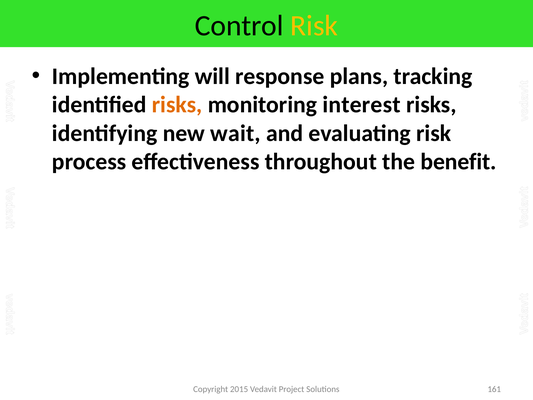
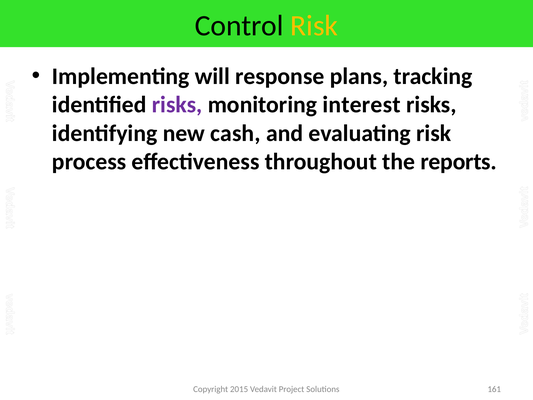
risks colour: orange -> purple (177, 105)
wait: wait -> cash (235, 133)
benefit: benefit -> reports (459, 162)
